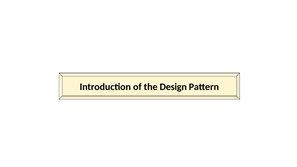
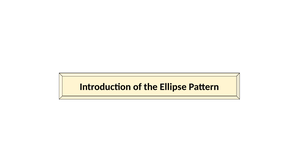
Design: Design -> Ellipse (173, 87)
